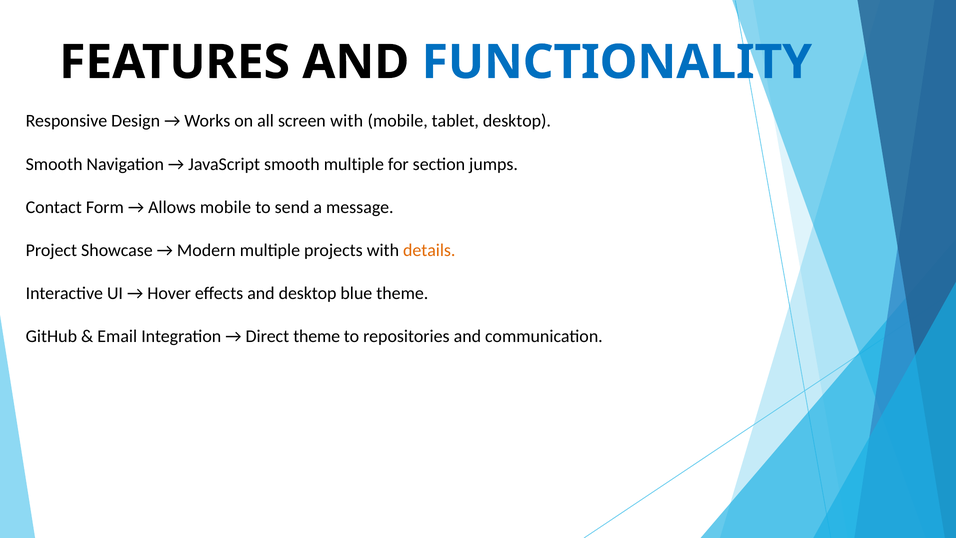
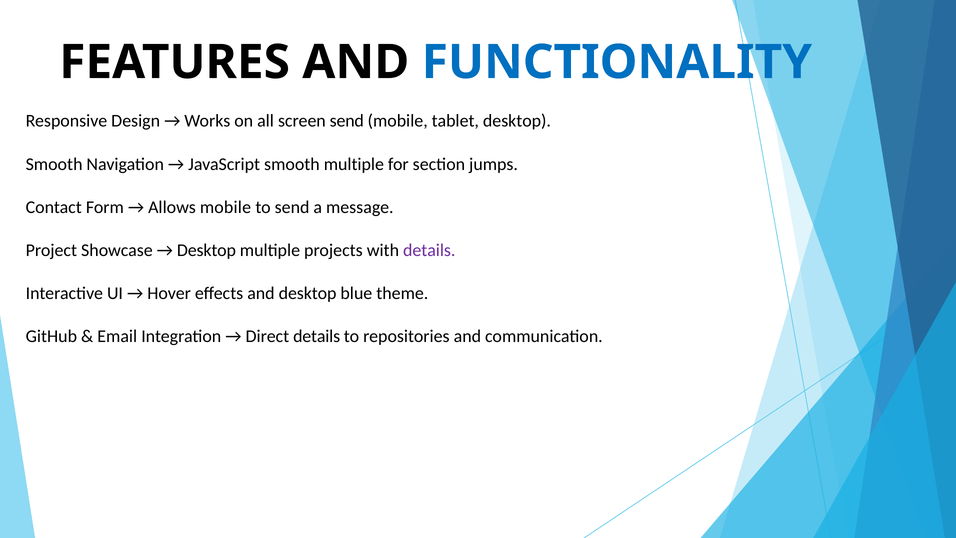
screen with: with -> send (347, 121)
Modern: Modern -> Desktop (206, 250)
details colour: orange -> purple (429, 250)
Direct theme: theme -> details (317, 336)
